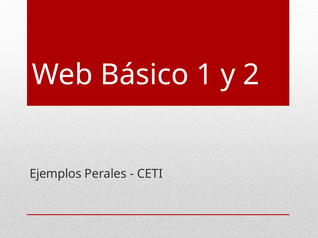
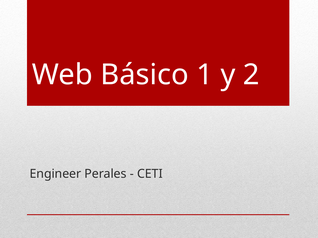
Ejemplos: Ejemplos -> Engineer (55, 174)
